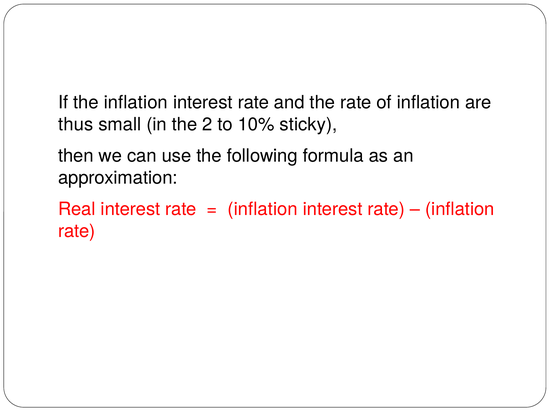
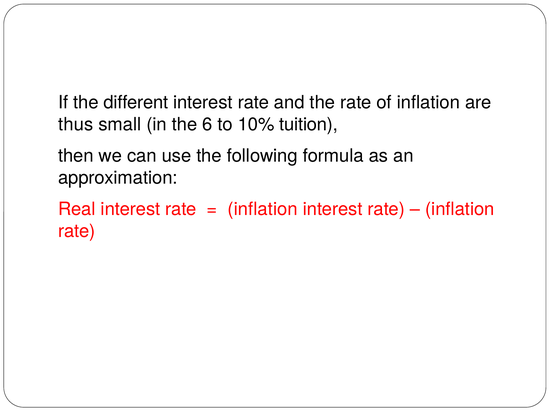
the inflation: inflation -> different (136, 102)
2: 2 -> 6 (207, 124)
sticky: sticky -> tuition (309, 124)
